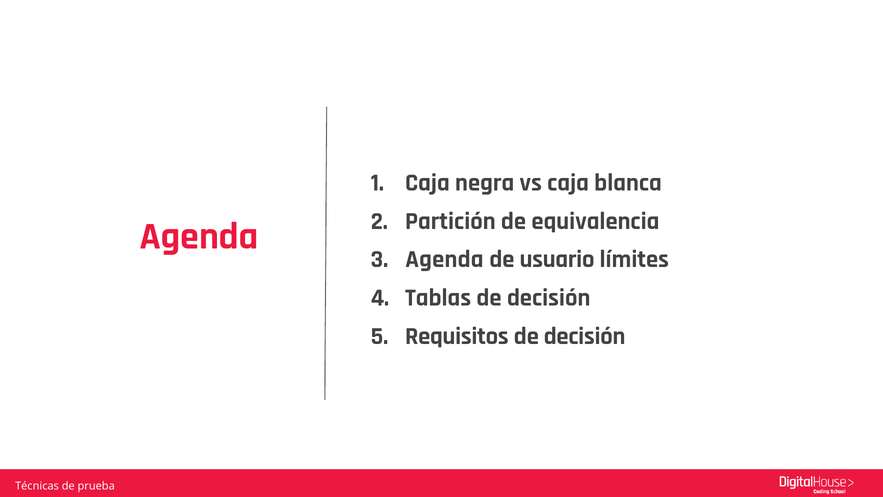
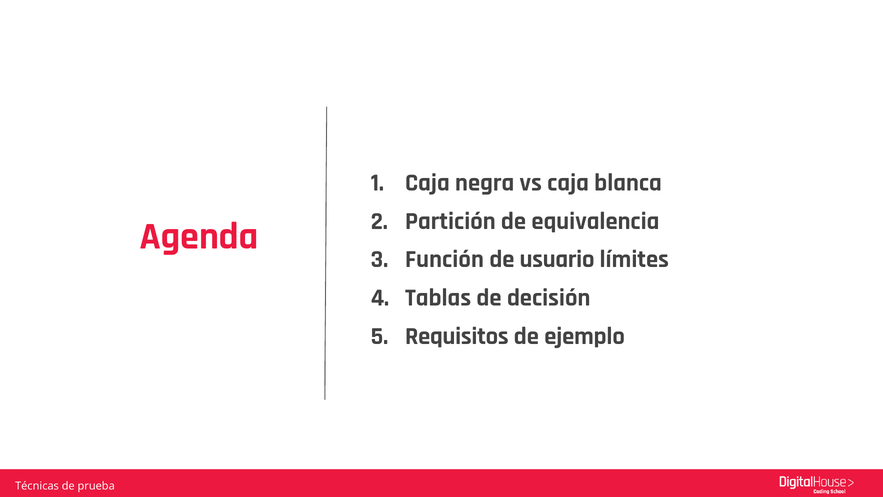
Agenda: Agenda -> Función (444, 259)
decisión: decisión -> ejemplo (585, 336)
